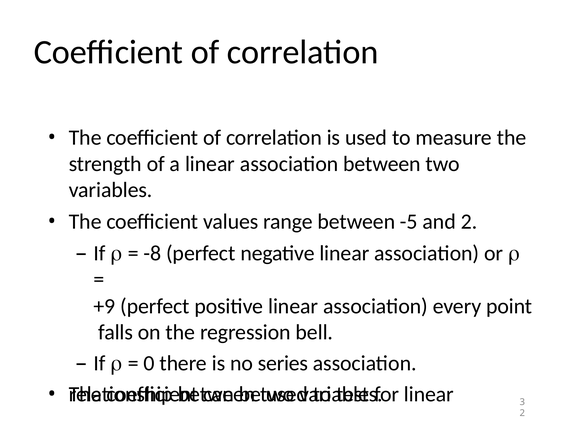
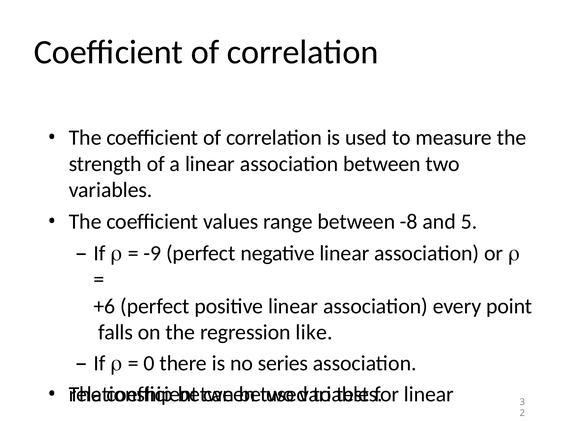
-5: -5 -> -8 (409, 222)
and 2: 2 -> 5 (469, 222)
-8: -8 -> -9 (152, 253)
+9: +9 -> +6 (104, 307)
bell: bell -> like (314, 333)
